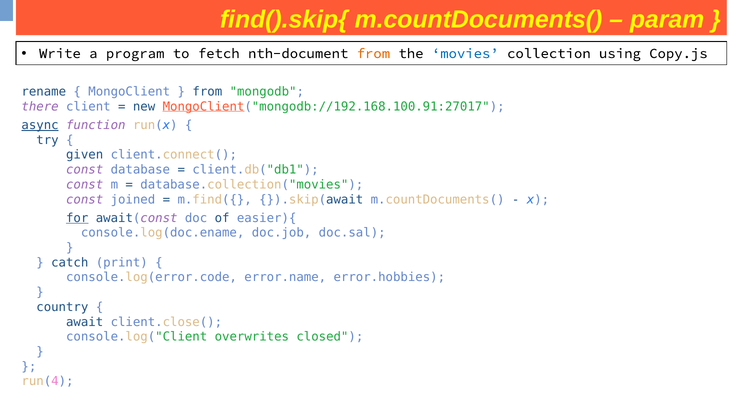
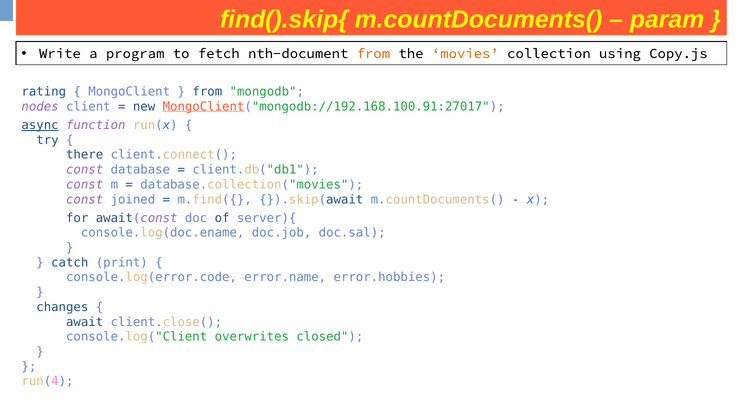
movies colour: blue -> orange (465, 53)
rename: rename -> rating (44, 92)
there: there -> nodes (40, 107)
given: given -> there (85, 155)
for underline: present -> none (77, 218)
easier){: easier){ -> server){ (267, 218)
country: country -> changes (62, 307)
